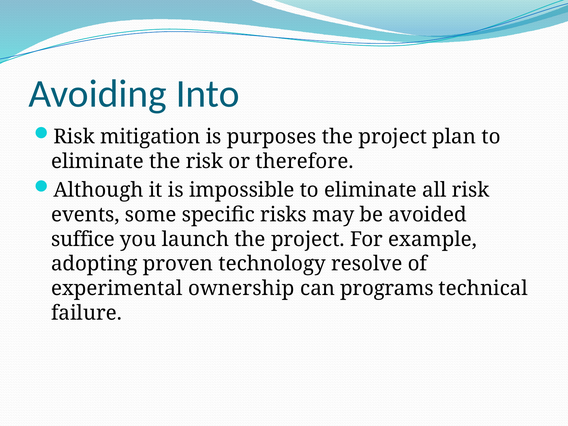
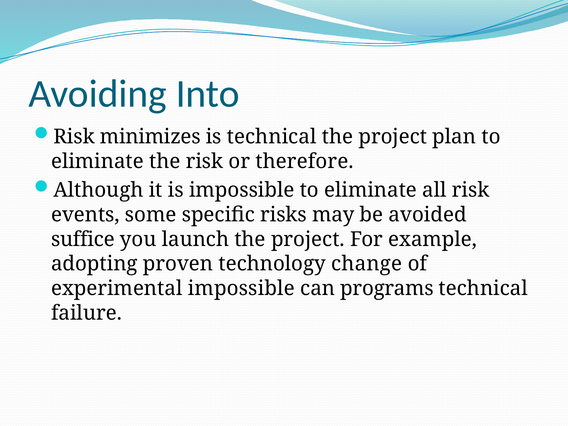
mitigation: mitigation -> minimizes (150, 137)
is purposes: purposes -> technical (272, 137)
resolve: resolve -> change (367, 264)
experimental ownership: ownership -> impossible (241, 288)
